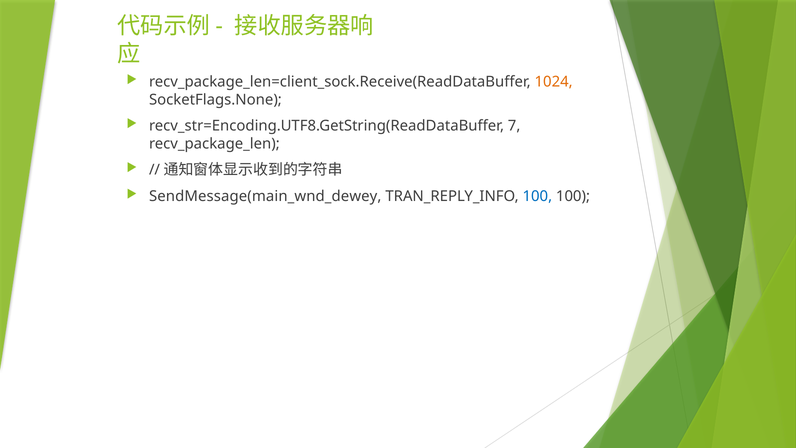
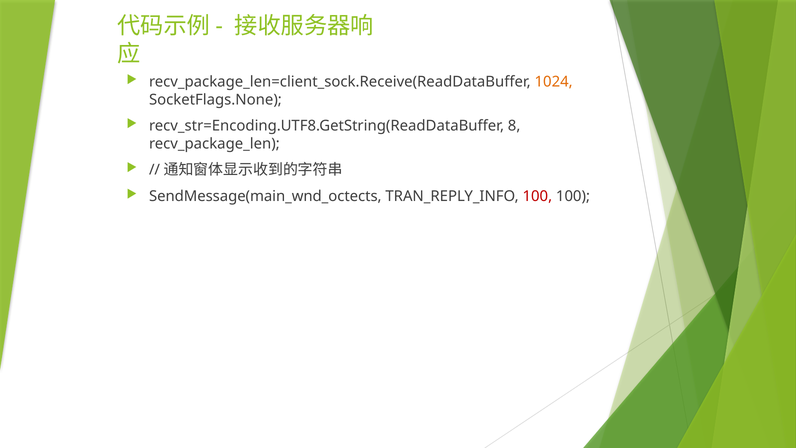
7: 7 -> 8 (514, 126)
SendMessage(main_wnd_dewey: SendMessage(main_wnd_dewey -> SendMessage(main_wnd_octects (265, 196)
100 colour: blue -> red (537, 196)
